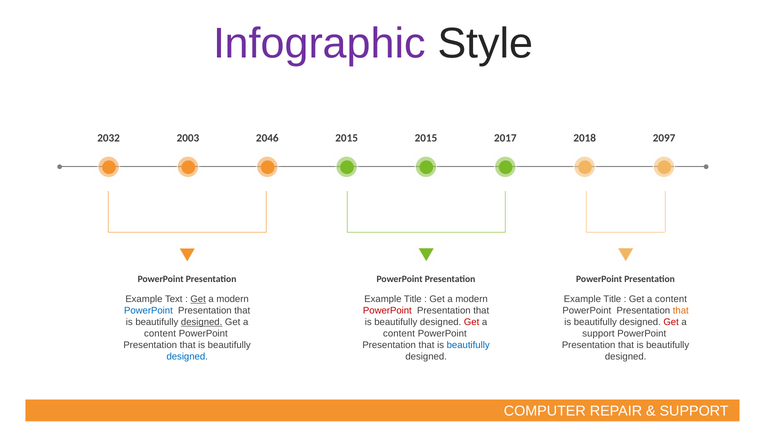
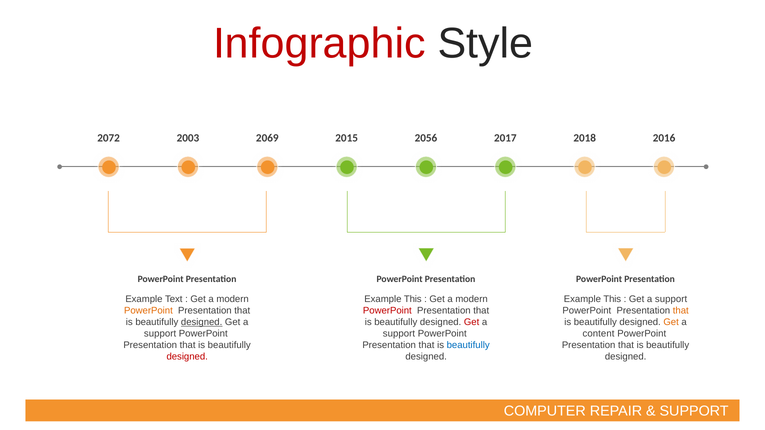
Infographic colour: purple -> red (319, 44)
2032: 2032 -> 2072 (109, 138)
2046: 2046 -> 2069 (267, 138)
2015 2015: 2015 -> 2056 (426, 138)
2097: 2097 -> 2016 (664, 138)
Title: Title -> This (413, 299)
Title: Title -> This (612, 299)
content: content -> support (671, 299)
Get underline: present -> none (198, 299)
PowerPoint colour: blue -> orange (148, 311)
Get colour: red -> orange (671, 322)
content: content -> support (399, 334)
support: support -> content (598, 334)
content: content -> support (160, 334)
designed colour: blue -> red (187, 357)
